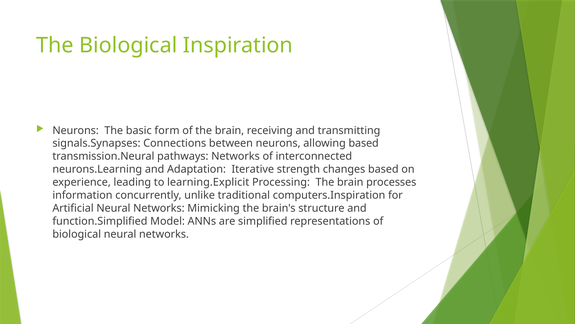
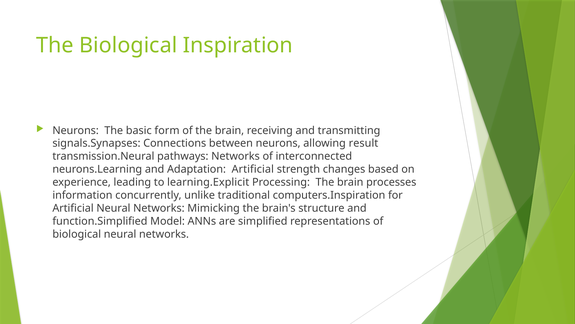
allowing based: based -> result (364, 143)
Adaptation Iterative: Iterative -> Artificial (253, 169)
